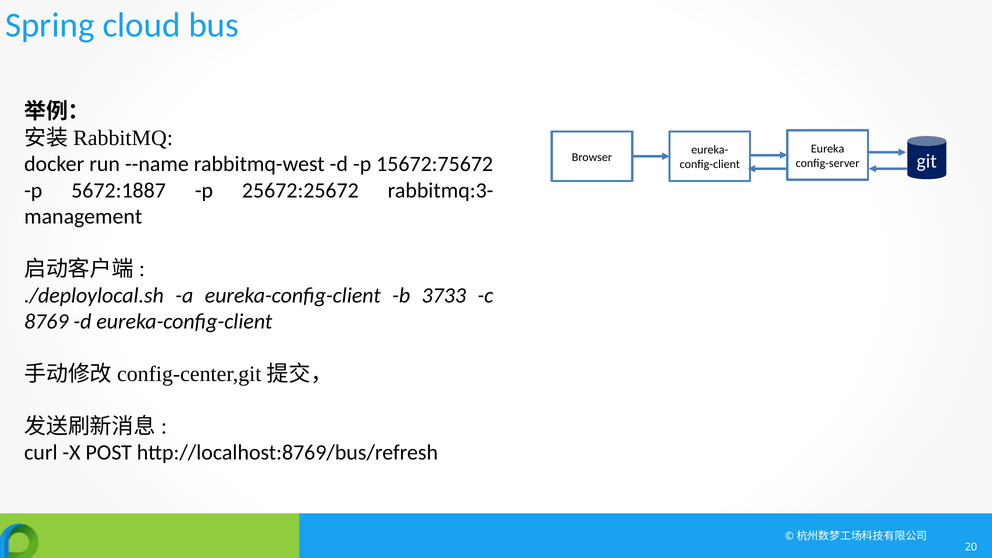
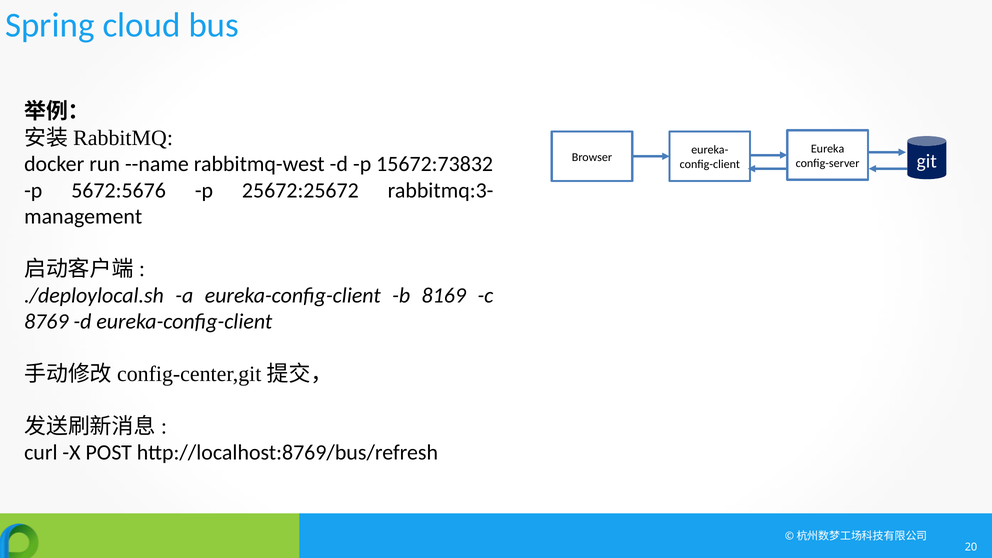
15672:75672: 15672:75672 -> 15672:73832 (435, 164)
5672:1887: 5672:1887 -> 5672:5676 (119, 190)
3733: 3733 -> 8169 (444, 295)
